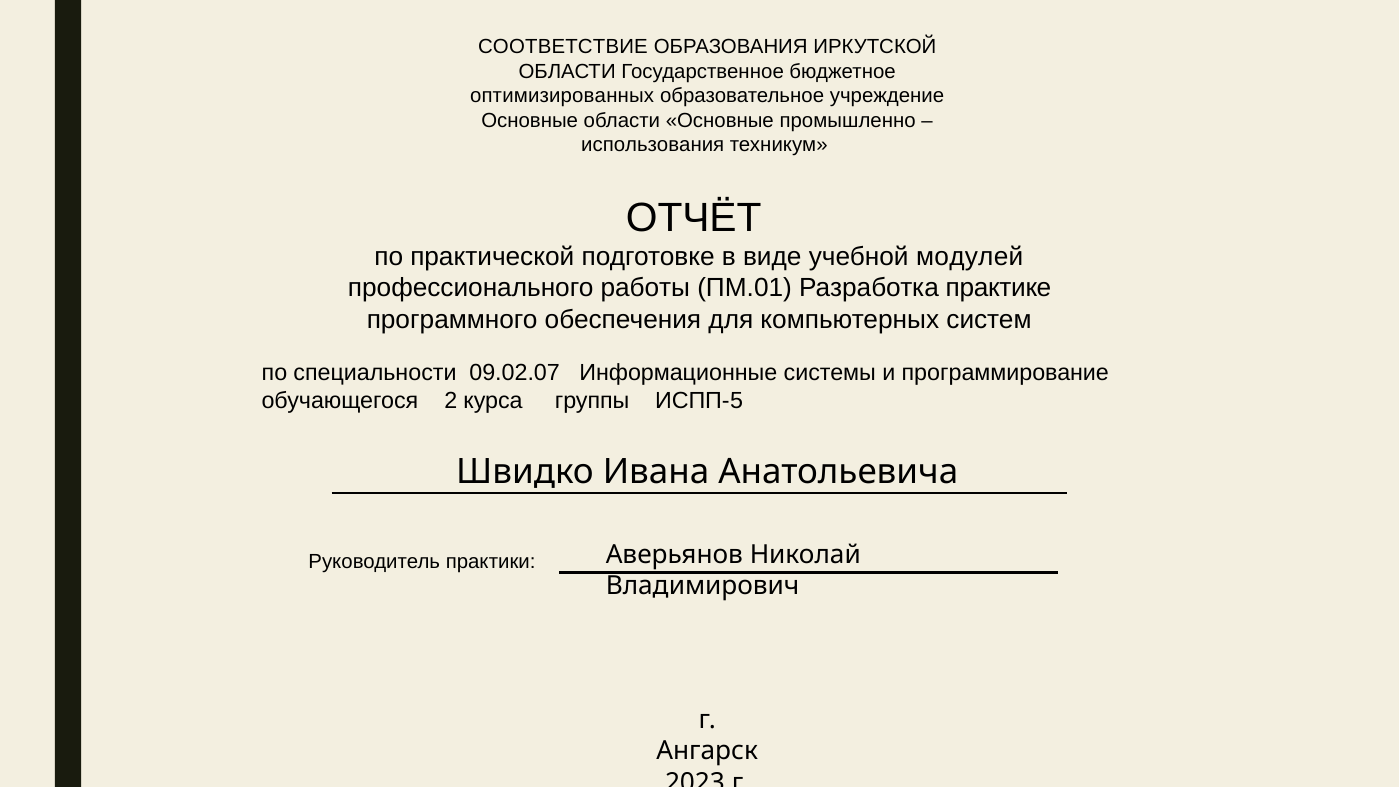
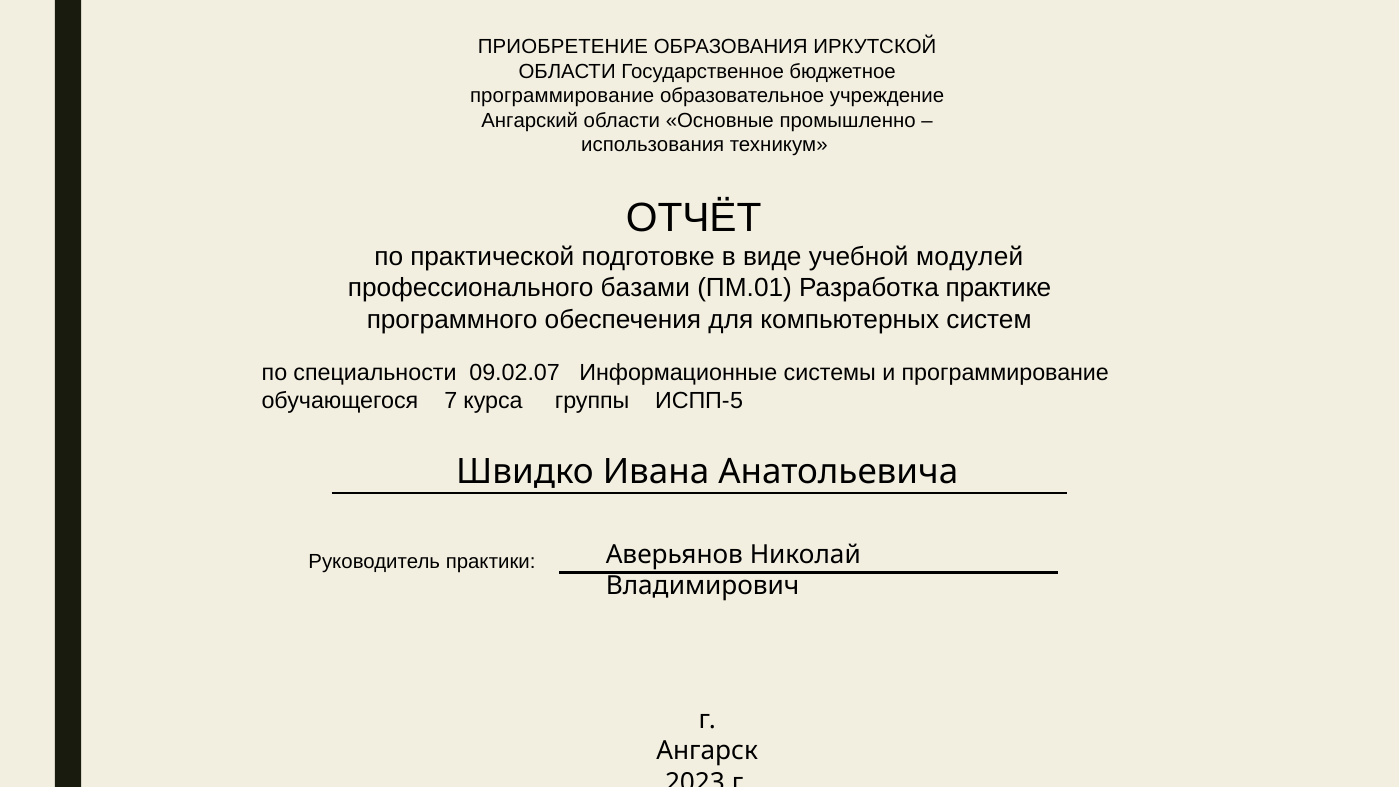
СООТВЕТСТВИЕ: СООТВЕТСТВИЕ -> ПРИОБРЕТЕНИЕ (563, 47)
оптимизированных: оптимизированных -> программирование (562, 96)
Основные: Основные -> Ангарский (530, 121)
работы: работы -> базами (645, 288)
2: 2 -> 7 (451, 401)
